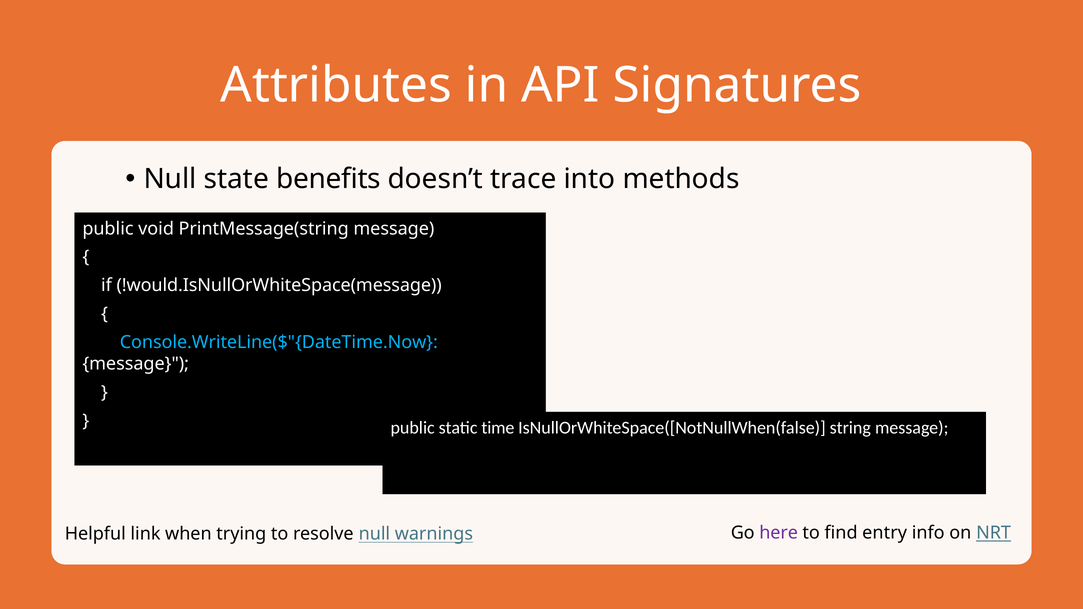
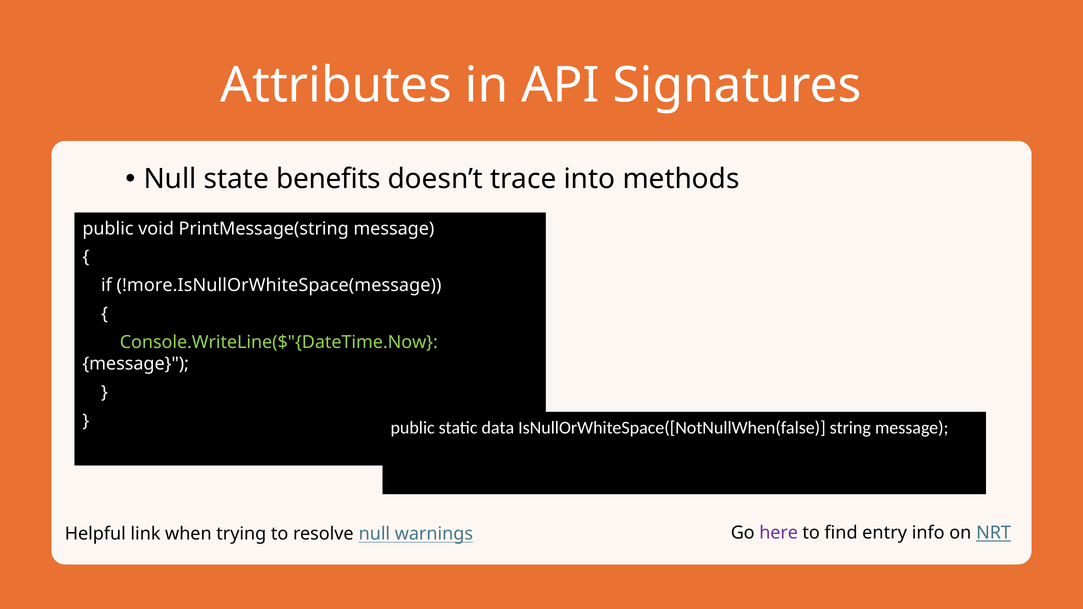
!would.IsNullOrWhiteSpace(message: !would.IsNullOrWhiteSpace(message -> !more.IsNullOrWhiteSpace(message (279, 286)
Console.WriteLine($"{DateTime.Now colour: light blue -> light green (279, 342)
time: time -> data (498, 428)
